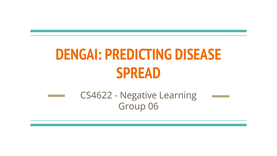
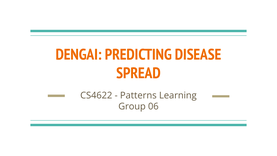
Negative: Negative -> Patterns (138, 95)
